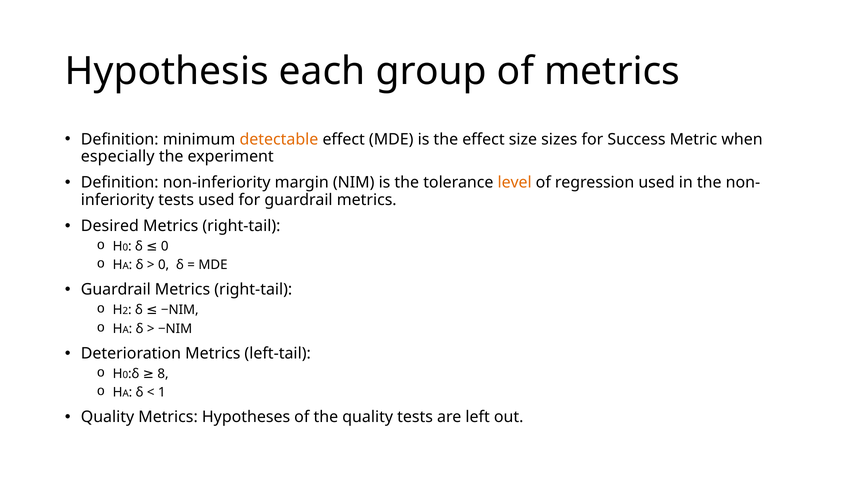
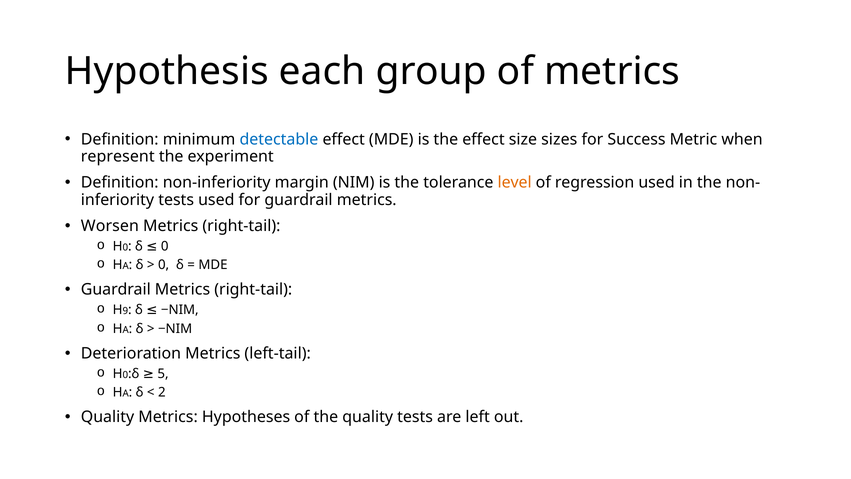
detectable colour: orange -> blue (279, 139)
especially: especially -> represent (118, 156)
Desired: Desired -> Worsen (110, 226)
2: 2 -> 9 (125, 311)
8: 8 -> 5 (163, 373)
1: 1 -> 2 (162, 392)
